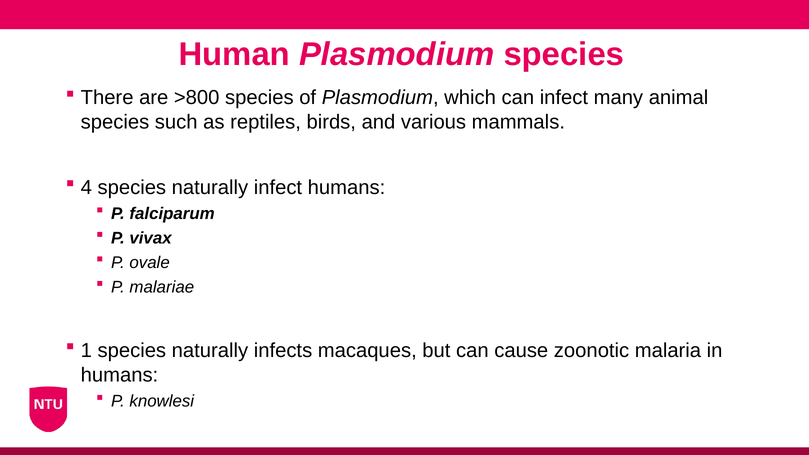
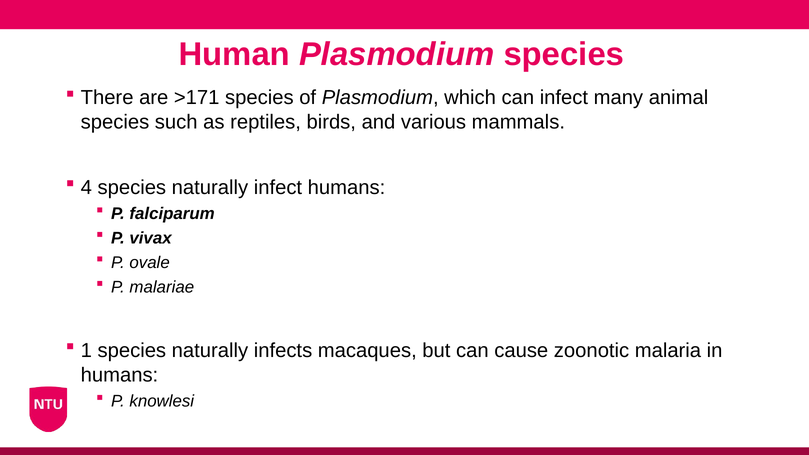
>800: >800 -> >171 (197, 98)
